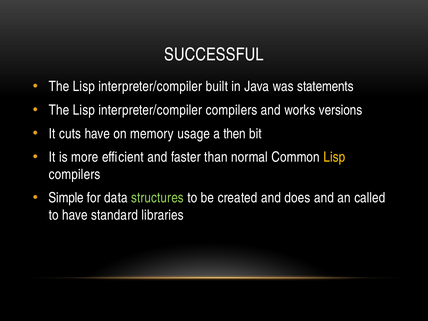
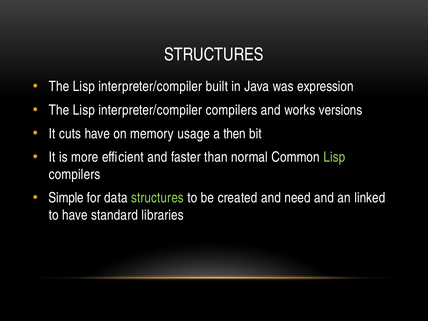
SUCCESSFUL: SUCCESSFUL -> STRUCTURES (214, 55)
statements: statements -> expression (325, 87)
Lisp colour: yellow -> light green (334, 157)
does: does -> need (298, 198)
called: called -> linked (370, 198)
